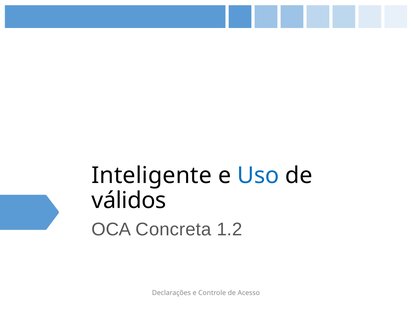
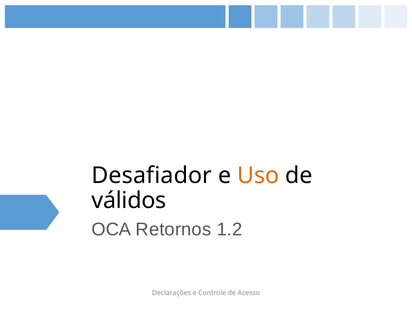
Inteligente: Inteligente -> Desafiador (152, 176)
Uso colour: blue -> orange (258, 176)
Concreta: Concreta -> Retornos (173, 230)
